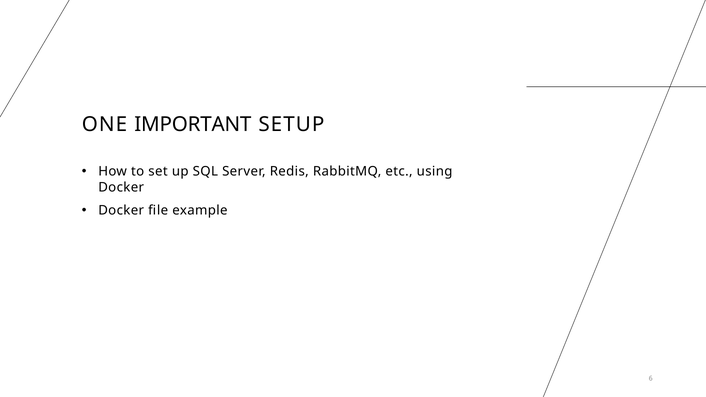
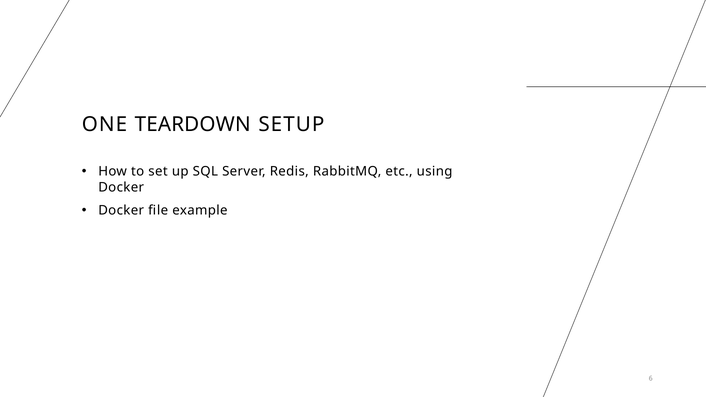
IMPORTANT: IMPORTANT -> TEARDOWN (193, 124)
